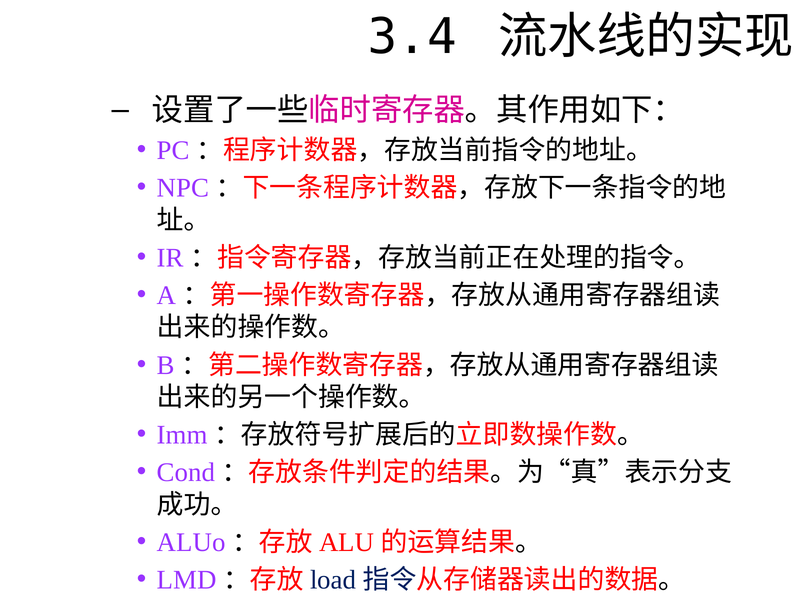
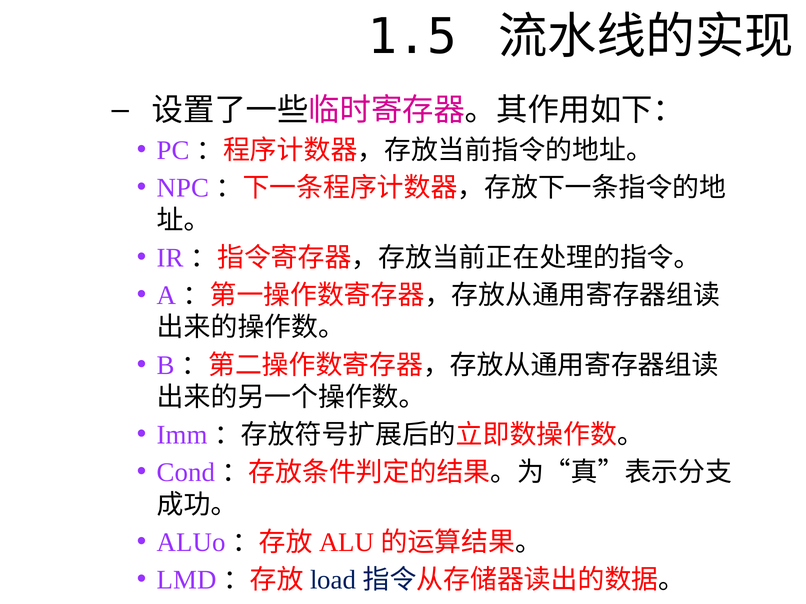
3.4: 3.4 -> 1.5 (412, 37)
